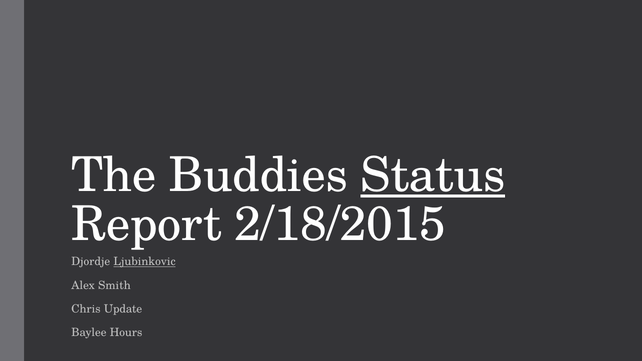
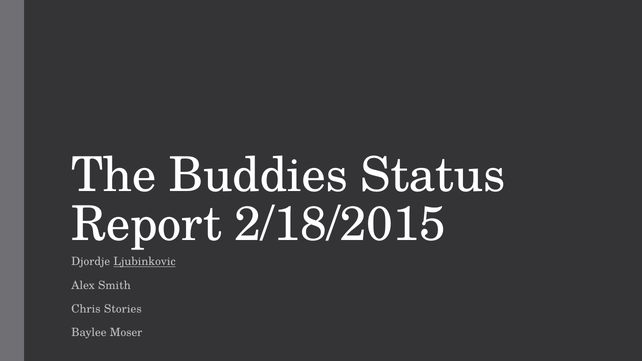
Status underline: present -> none (433, 176)
Update: Update -> Stories (123, 309)
Hours: Hours -> Moser (126, 333)
